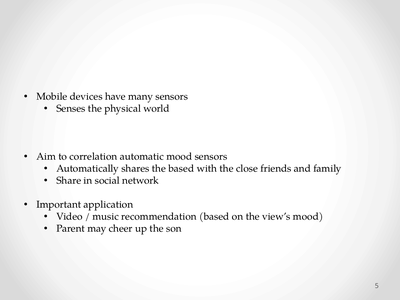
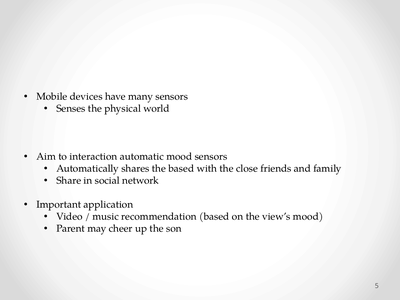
correlation: correlation -> interaction (93, 157)
